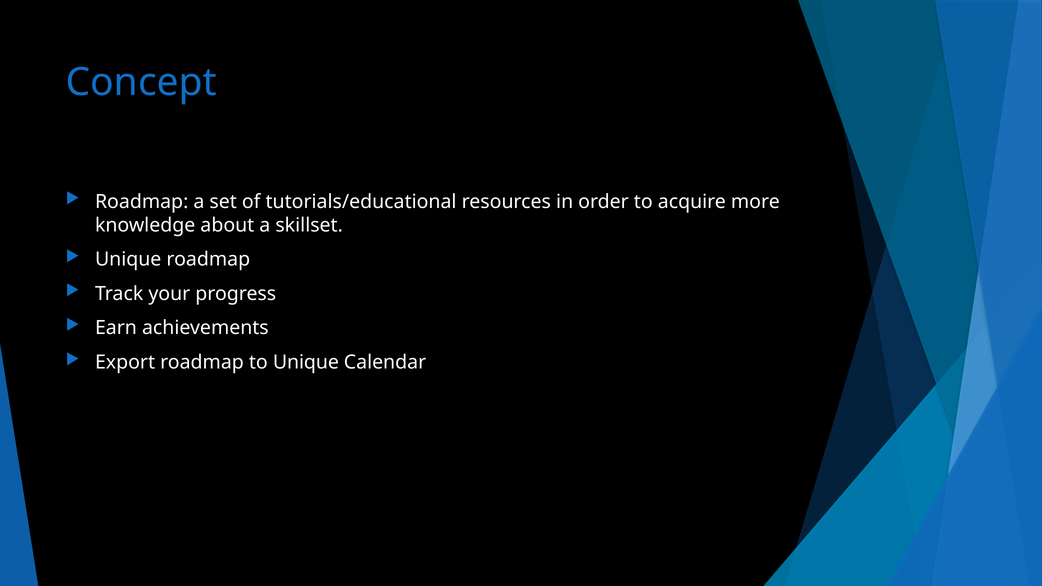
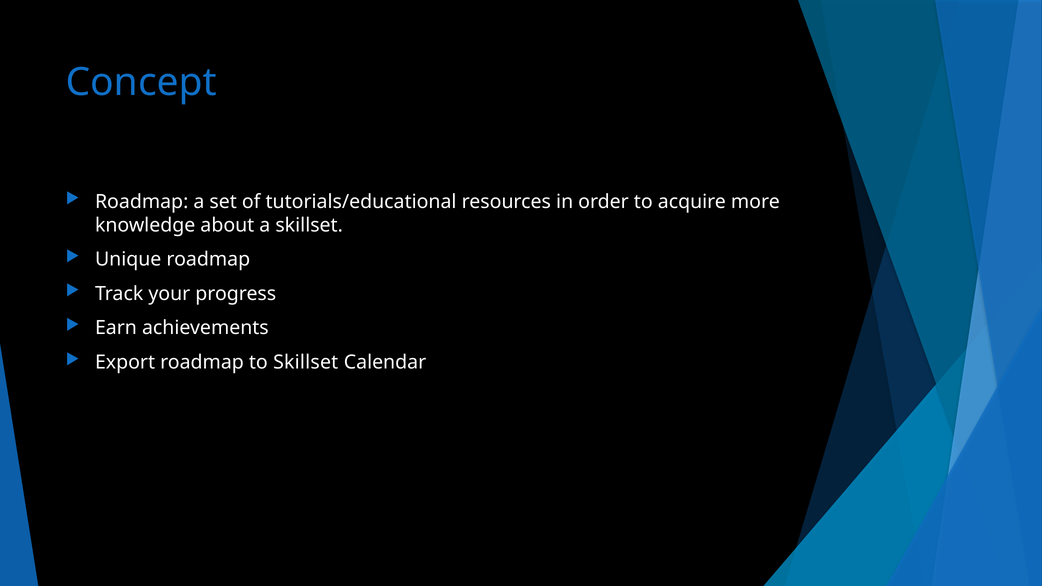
to Unique: Unique -> Skillset (306, 362)
